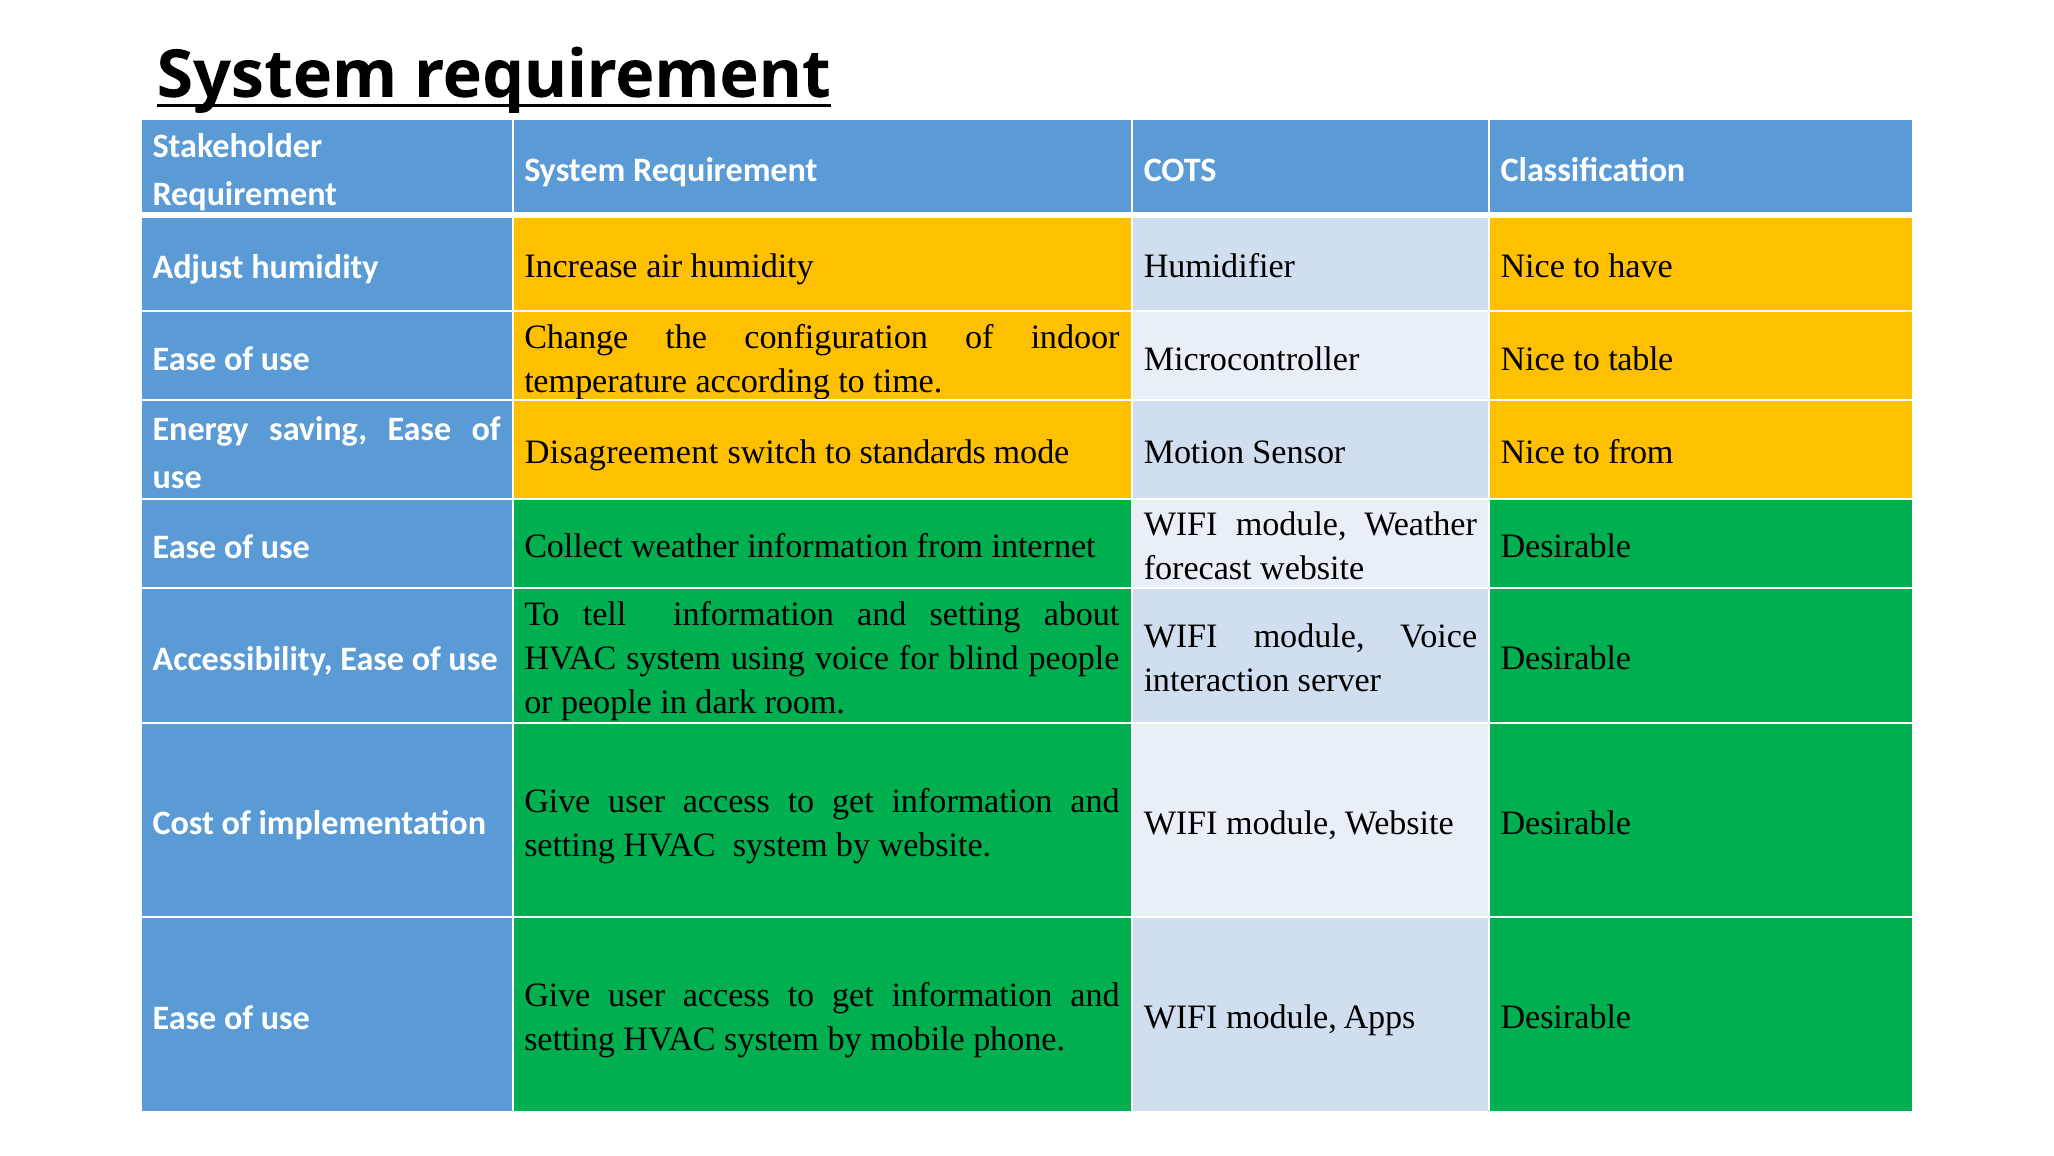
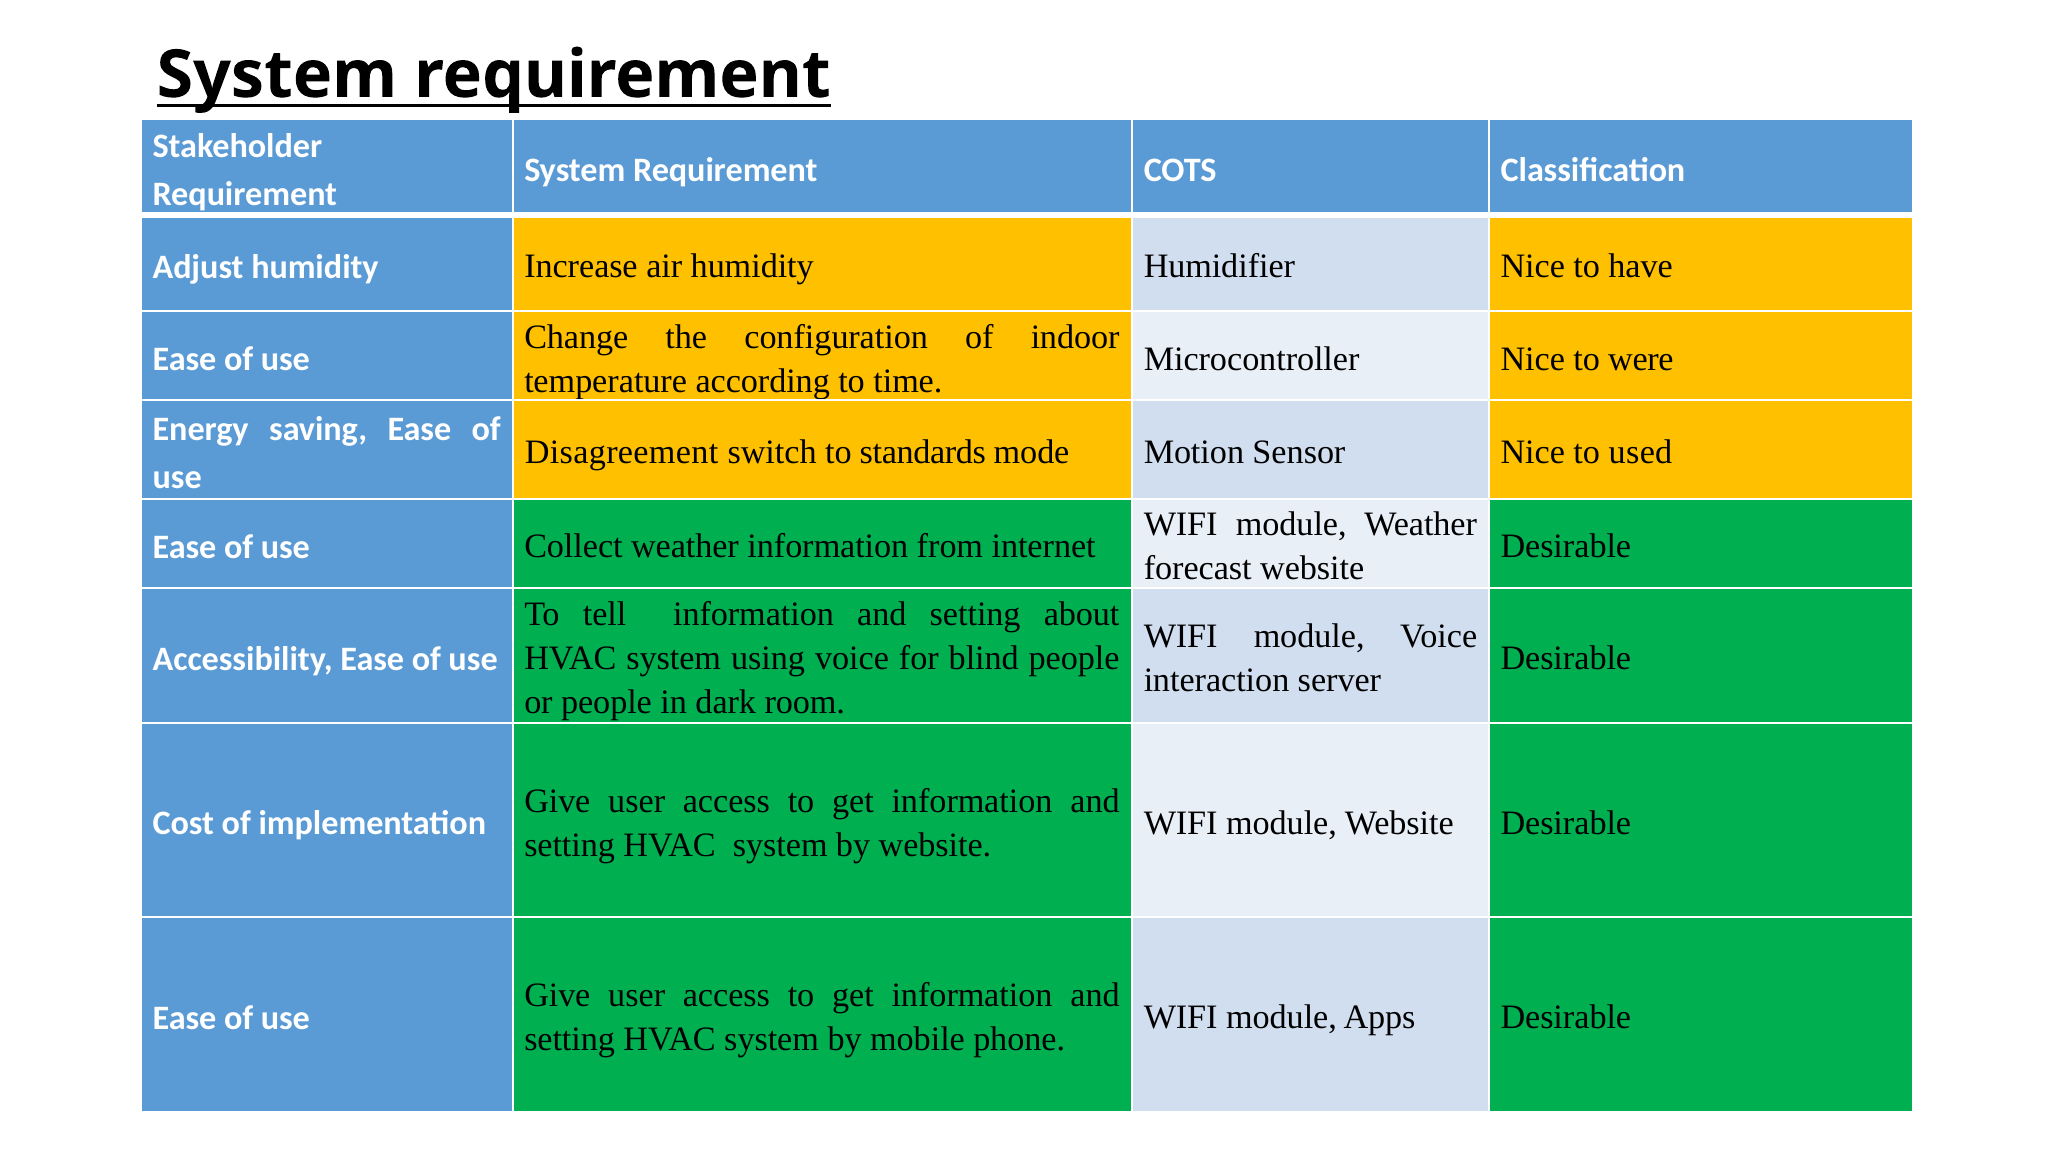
table: table -> were (1641, 359)
to from: from -> used (1641, 452)
